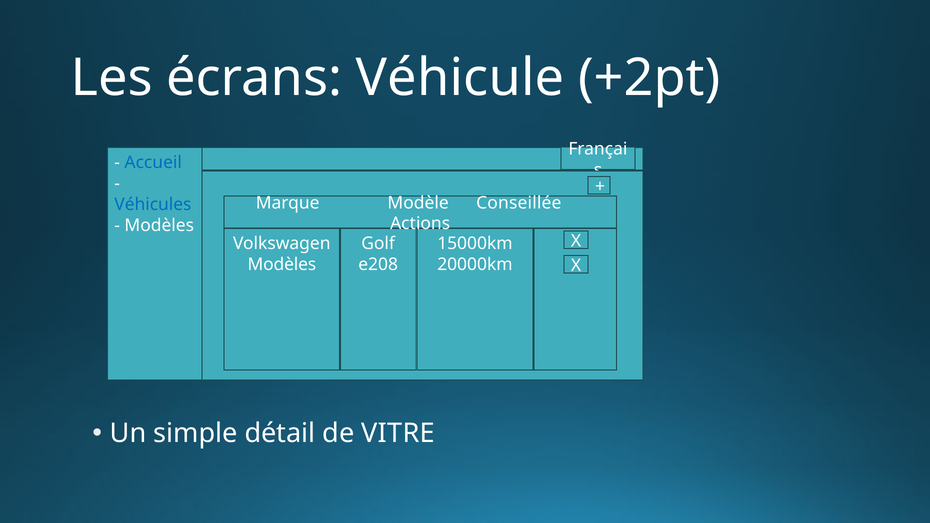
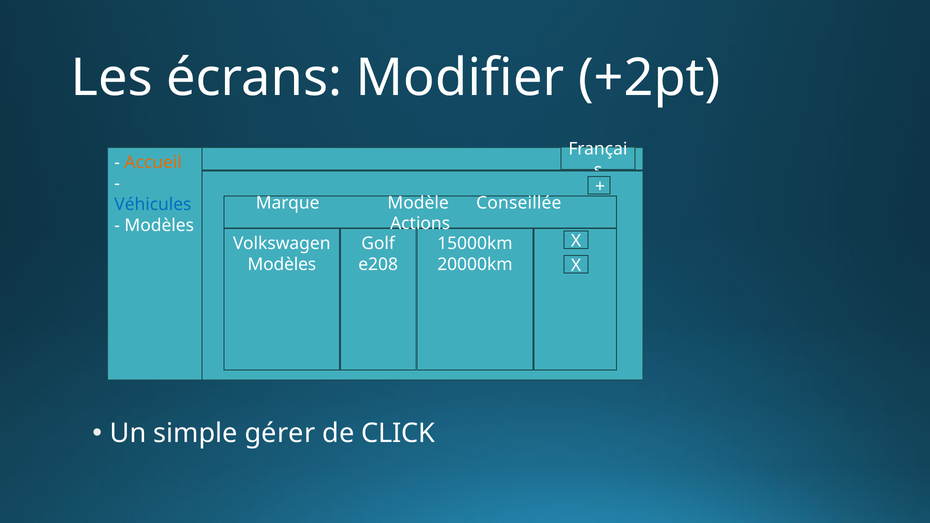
Véhicule: Véhicule -> Modifier (460, 78)
Accueil colour: blue -> orange (153, 163)
détail: détail -> gérer (280, 433)
VITRE: VITRE -> CLICK (398, 433)
